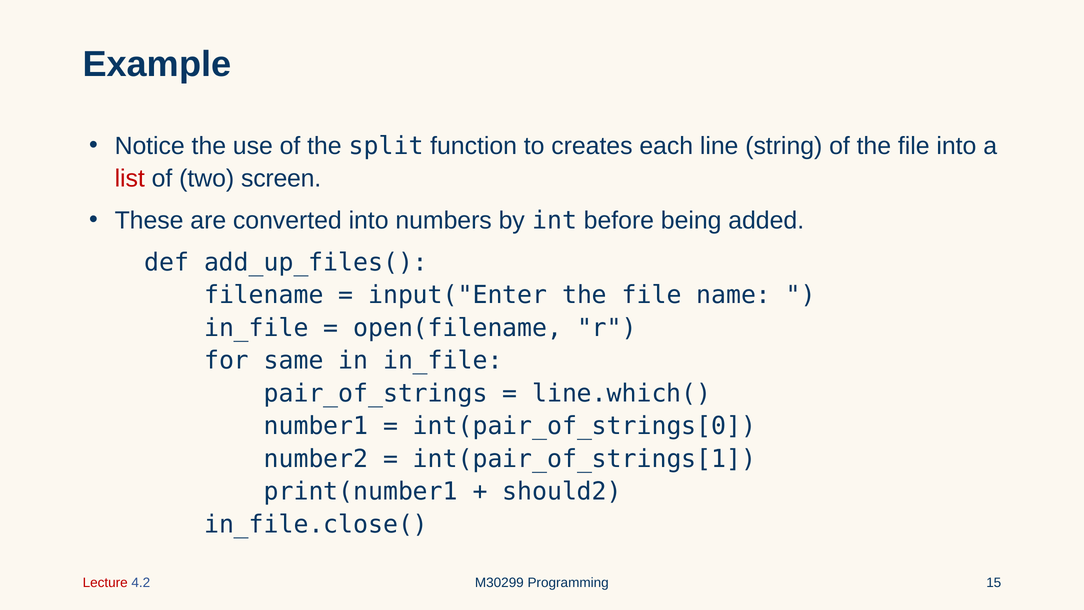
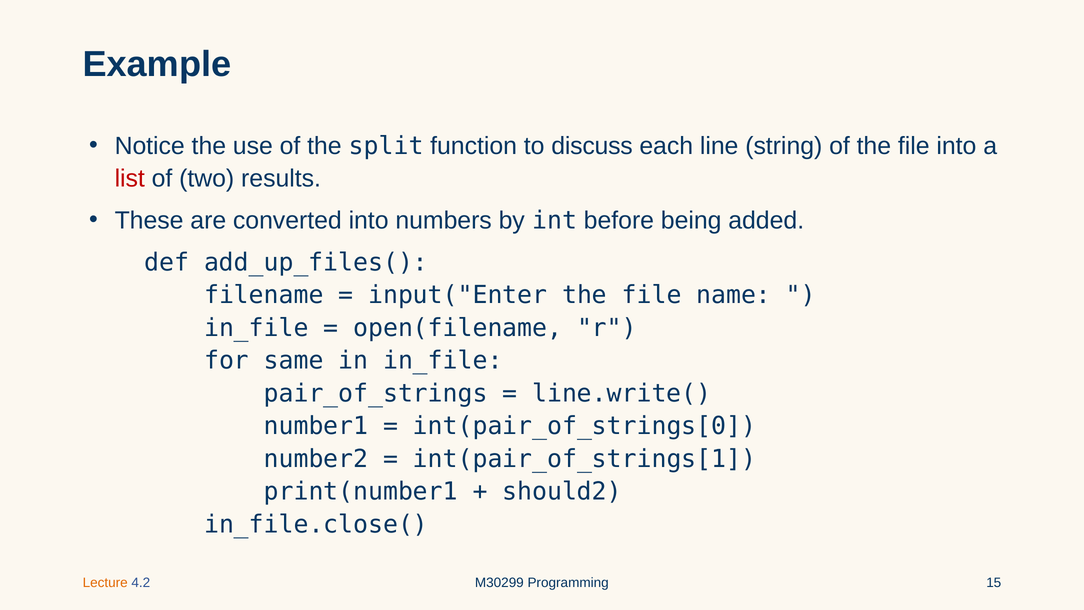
creates: creates -> discuss (592, 146)
screen: screen -> results (281, 179)
line.which(: line.which( -> line.write( (622, 393)
Lecture colour: red -> orange (105, 582)
